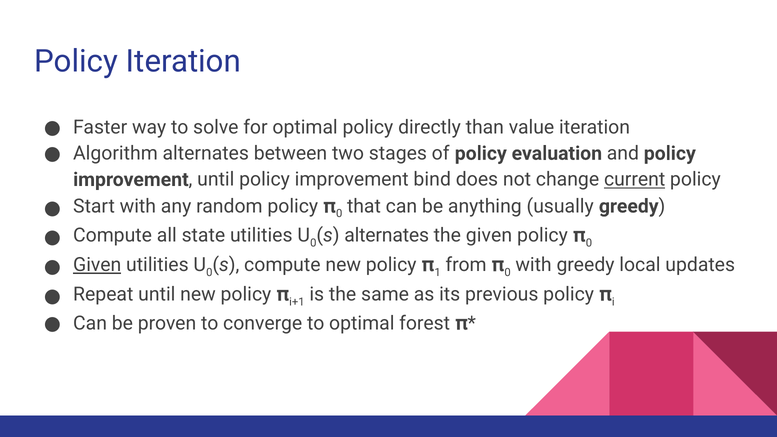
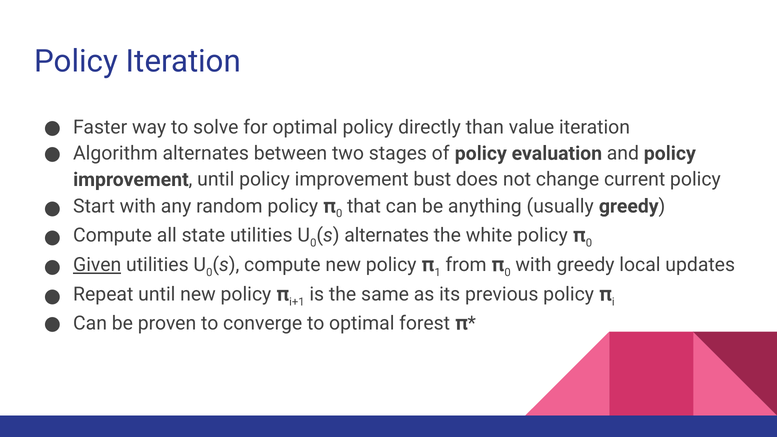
bind: bind -> bust (432, 180)
current underline: present -> none (635, 180)
the given: given -> white (489, 236)
